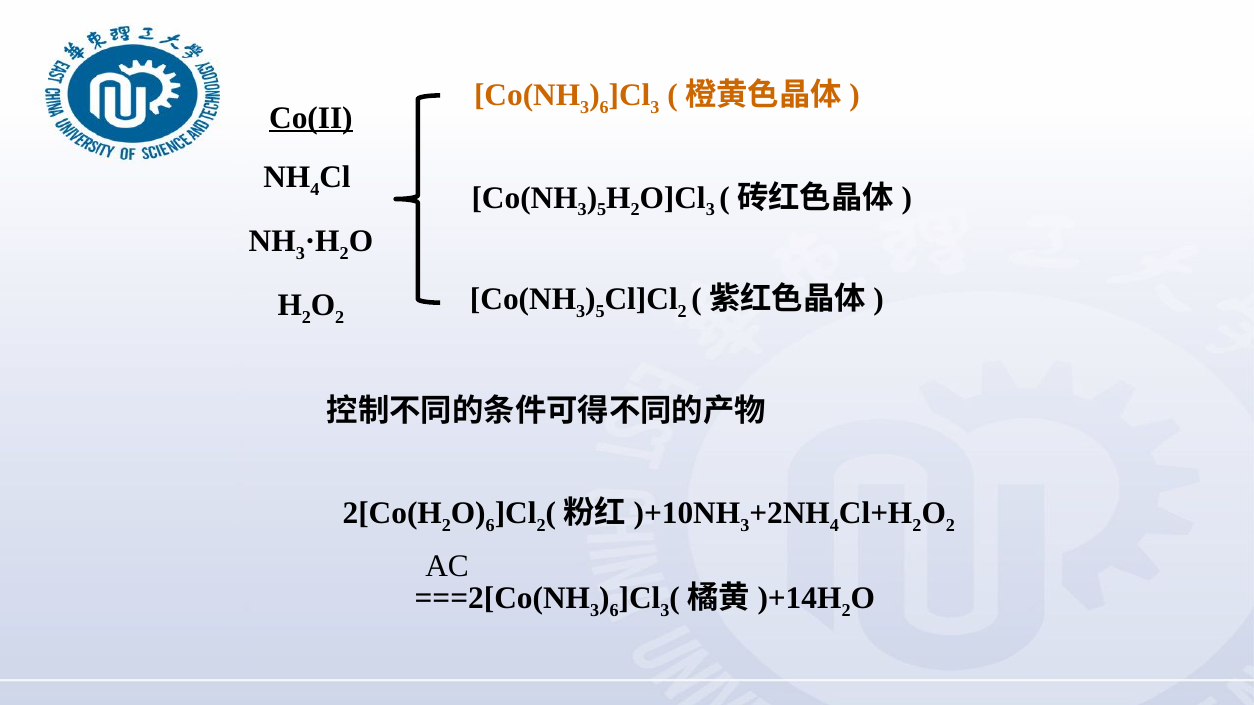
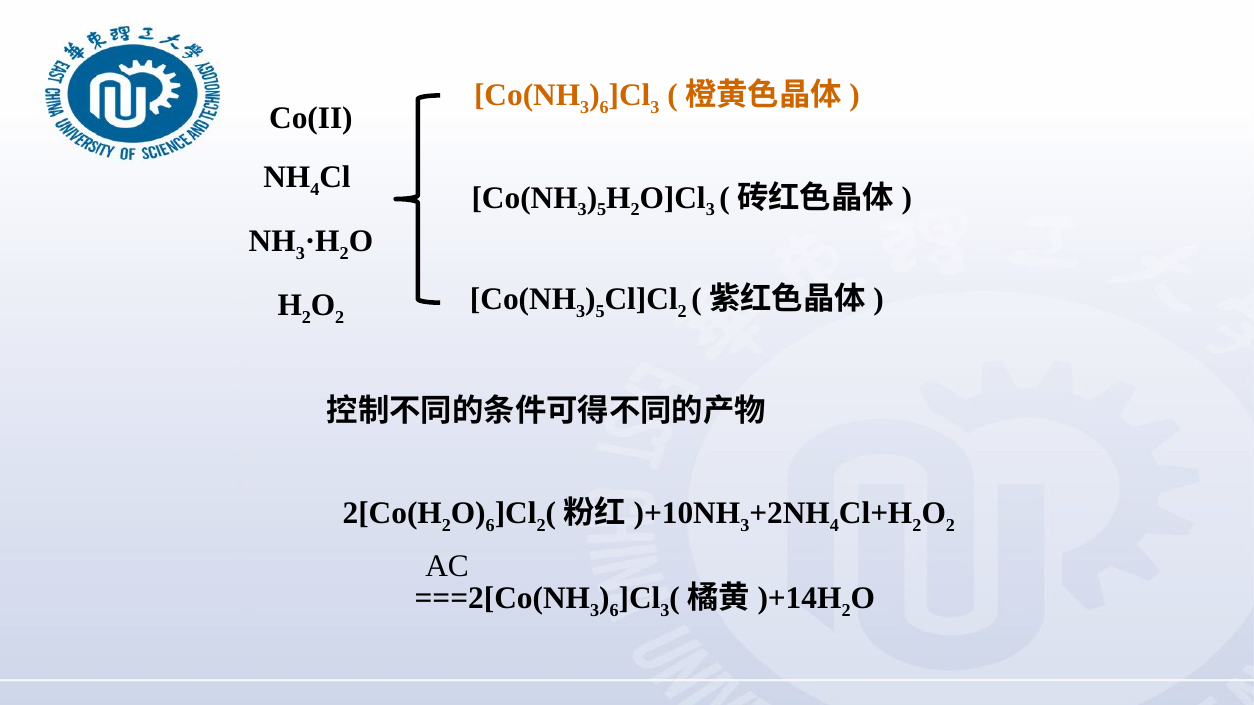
Co(II underline: present -> none (311, 118)
